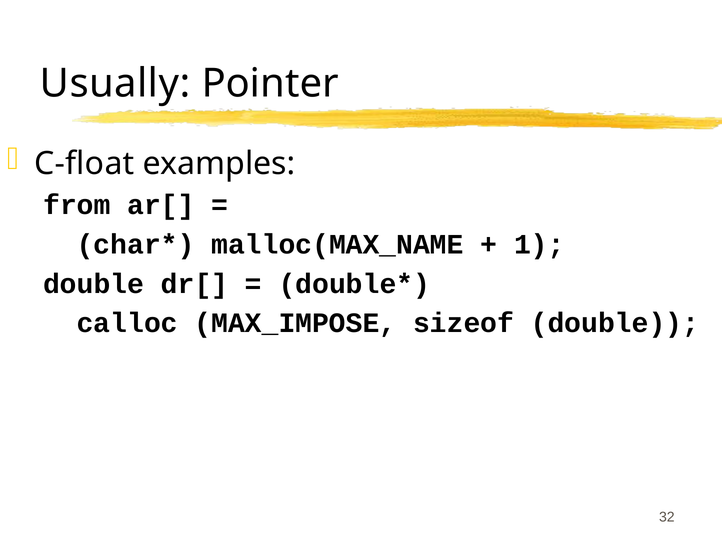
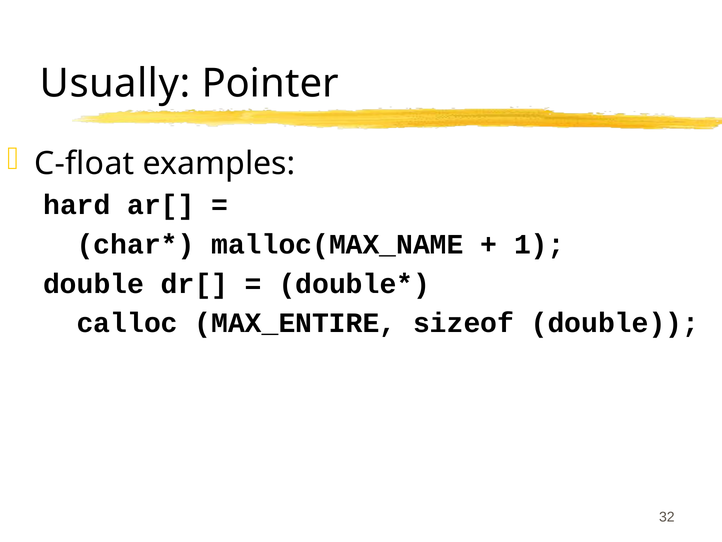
from: from -> hard (77, 205)
MAX_IMPOSE: MAX_IMPOSE -> MAX_ENTIRE (295, 323)
